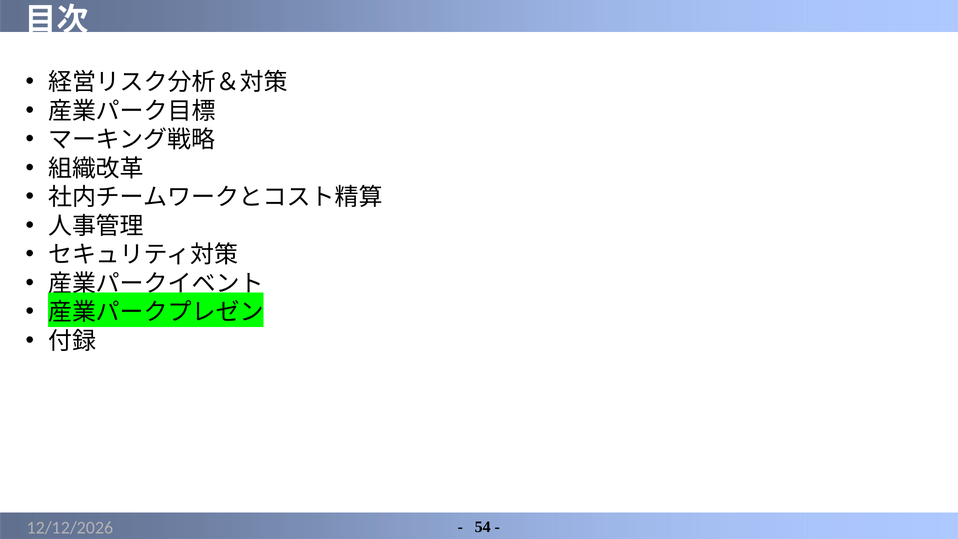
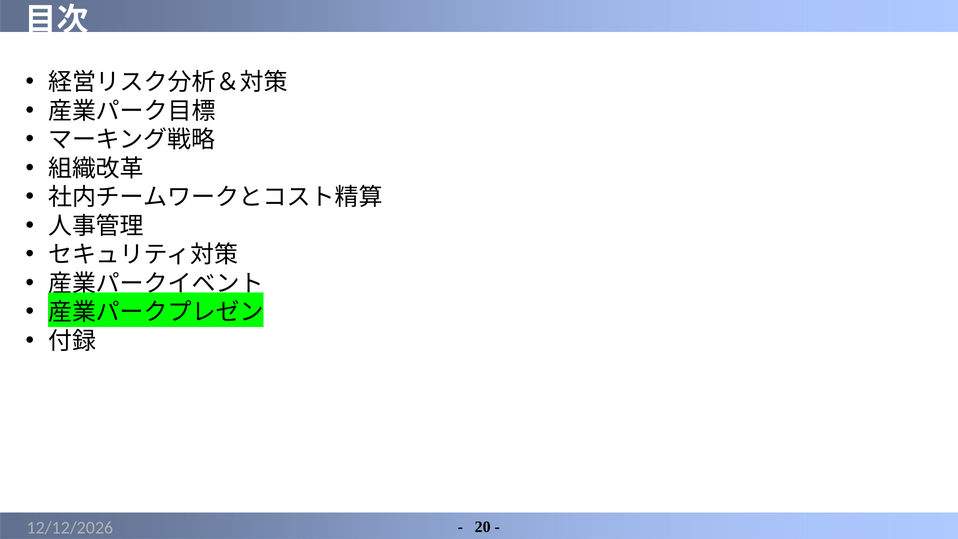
54: 54 -> 20 (483, 527)
